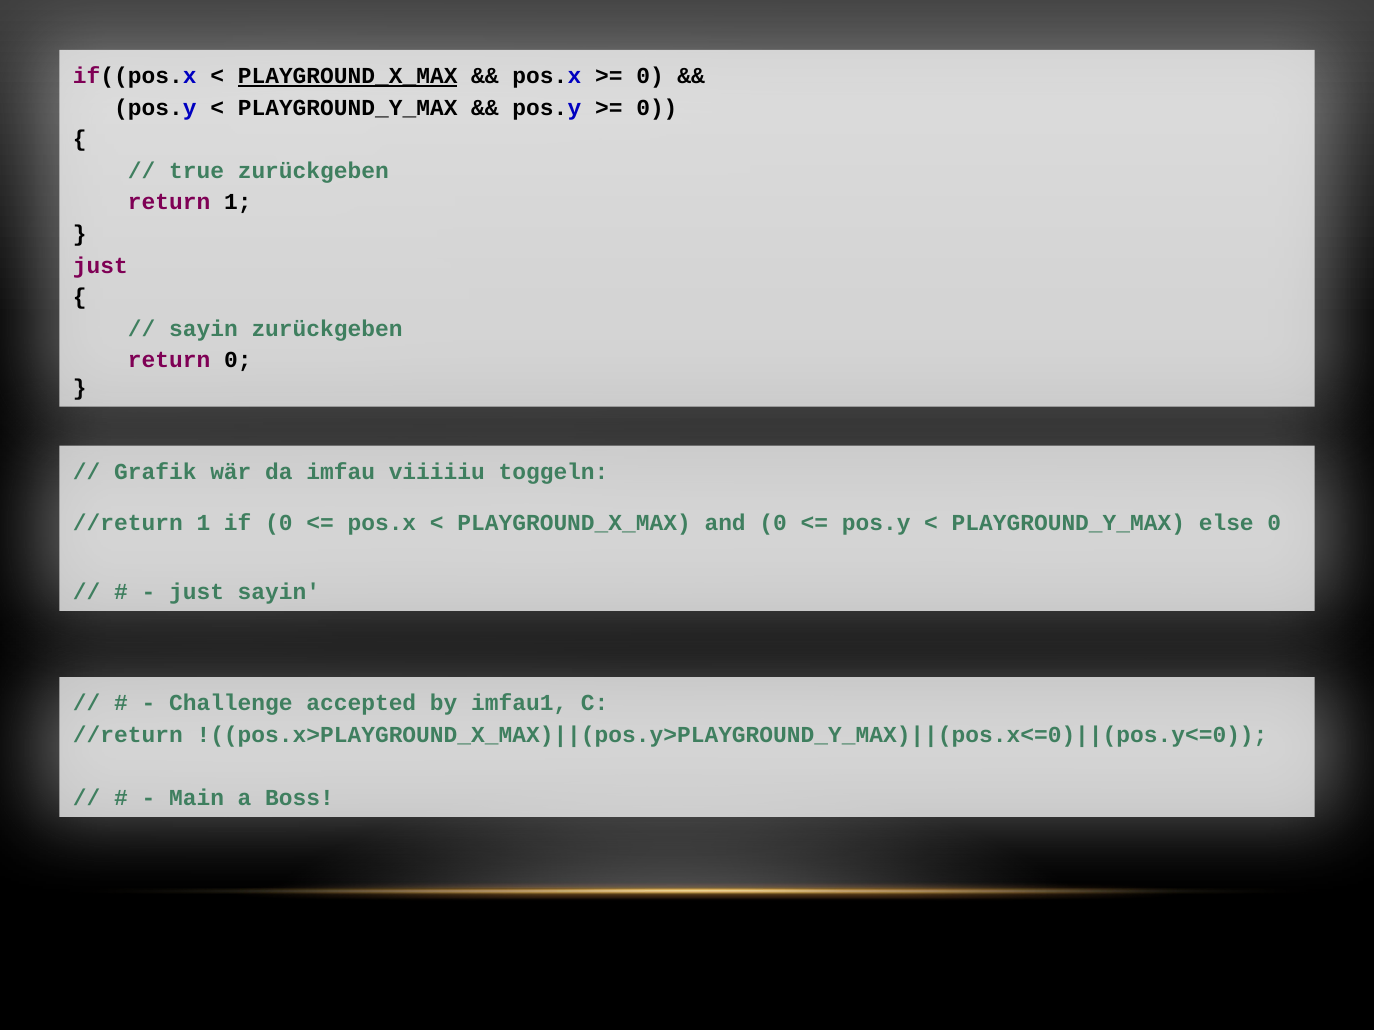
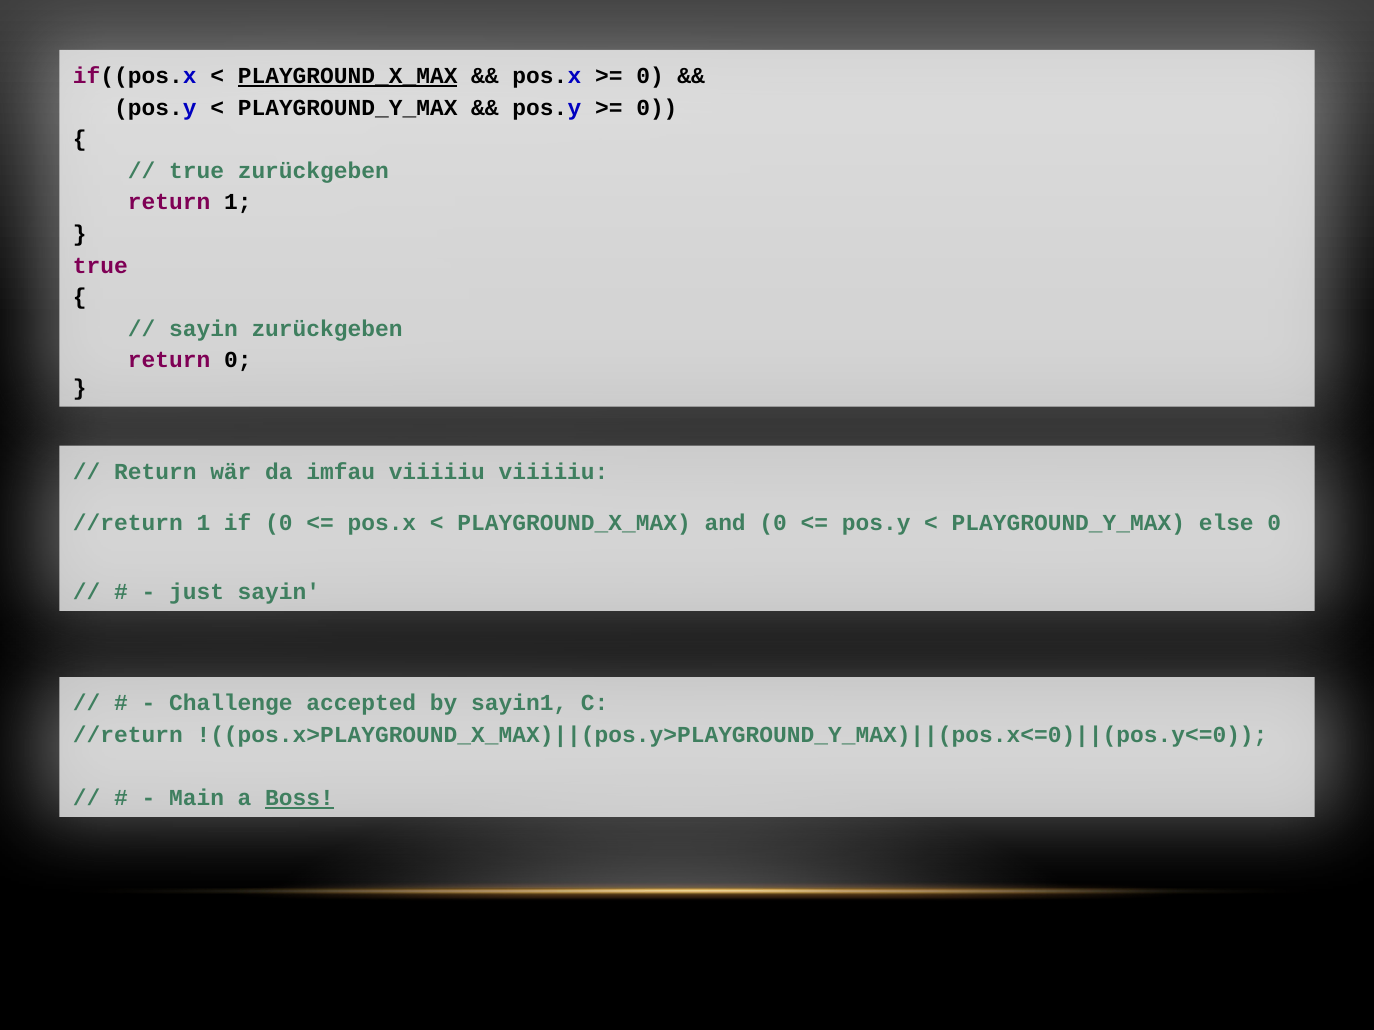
just: just -> true (100, 266)
Grafik: Grafik -> Return (155, 472)
viiiiiu toggeln: toggeln -> viiiiiu (554, 472)
imfau1: imfau1 -> sayin1 (519, 704)
Boss underline: none -> present (300, 798)
